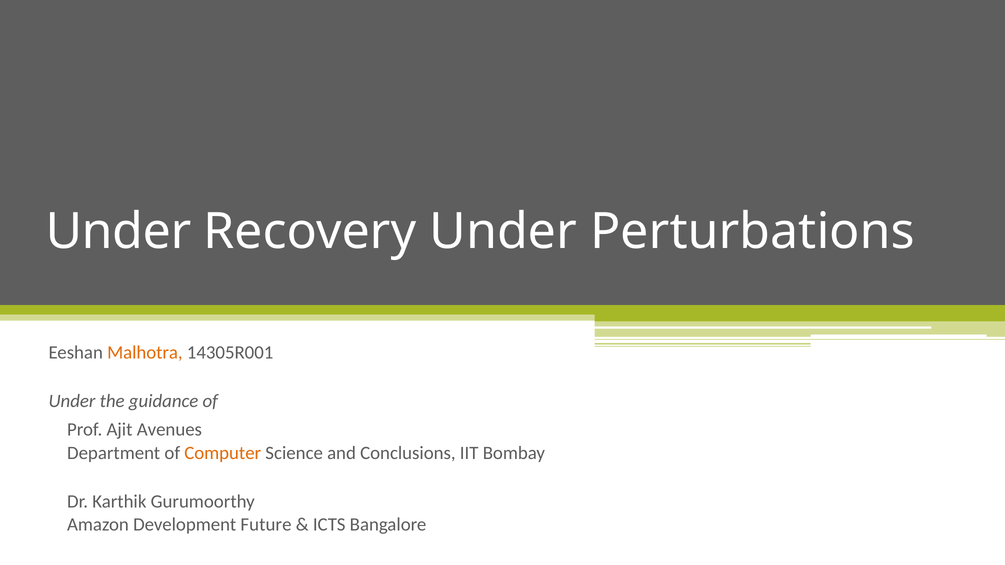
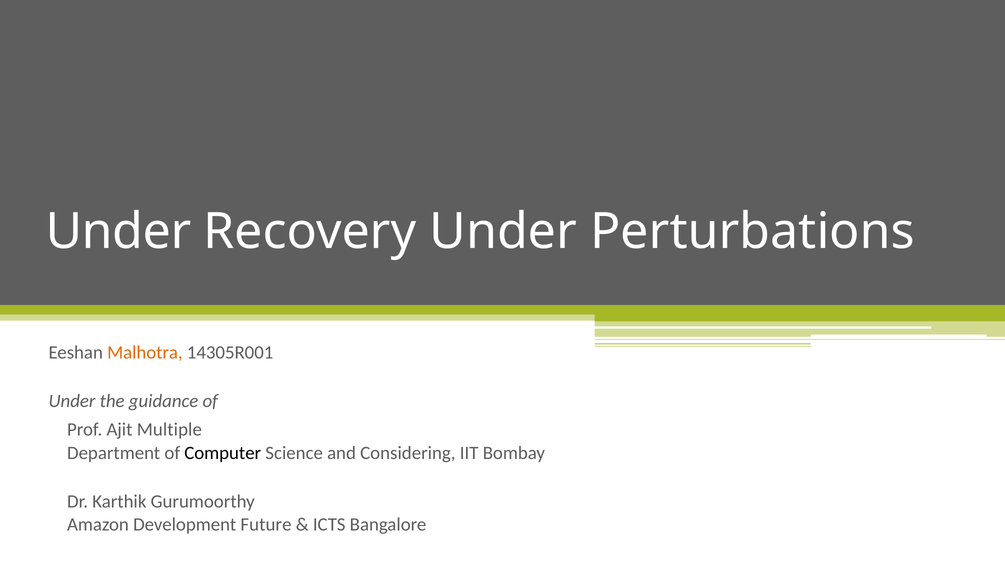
Avenues: Avenues -> Multiple (169, 430)
Computer colour: orange -> black (223, 453)
Conclusions: Conclusions -> Considering (408, 453)
